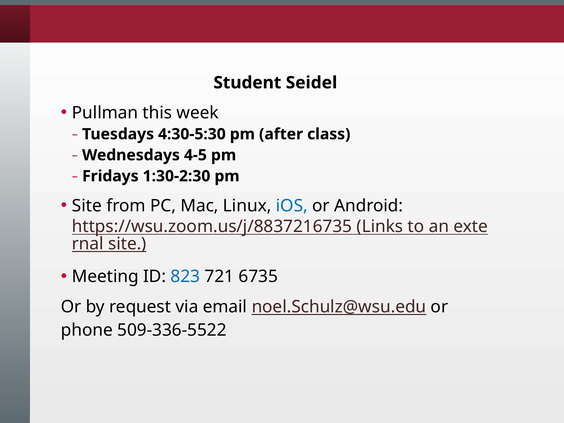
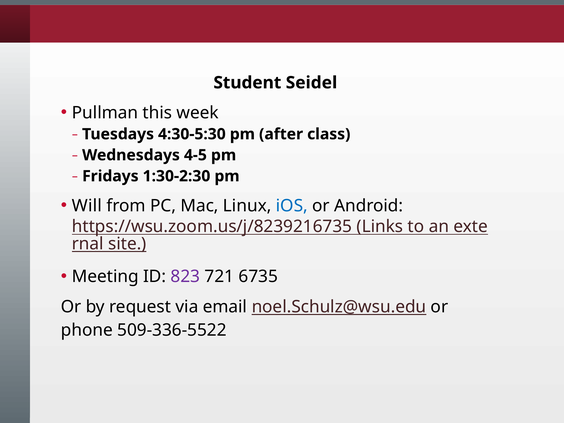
Site: Site -> Will (87, 206)
https://wsu.zoom.us/j/8837216735: https://wsu.zoom.us/j/8837216735 -> https://wsu.zoom.us/j/8239216735 (212, 227)
823 colour: blue -> purple (185, 277)
